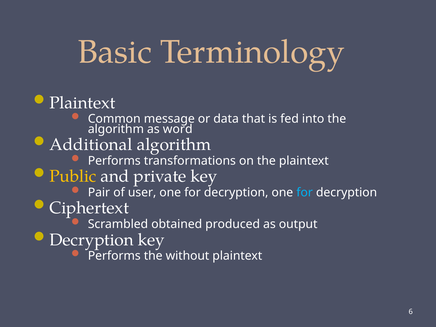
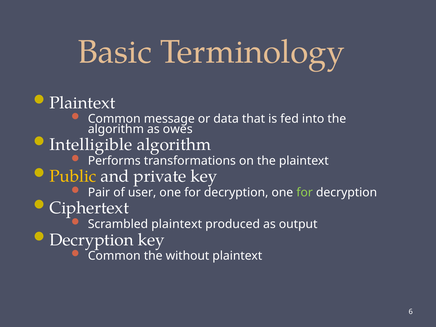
word: word -> owes (178, 129)
Additional: Additional -> Intelligible (91, 145)
for colour: light blue -> light green (305, 193)
Scrambled obtained: obtained -> plaintext (177, 224)
Performs: Performs -> Common (114, 256)
